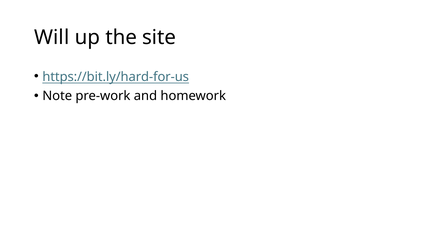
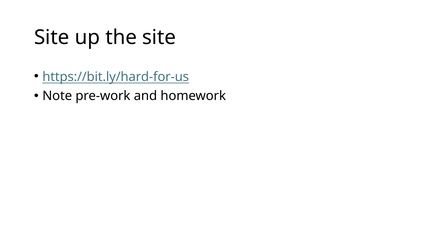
Will: Will -> Site (52, 37)
